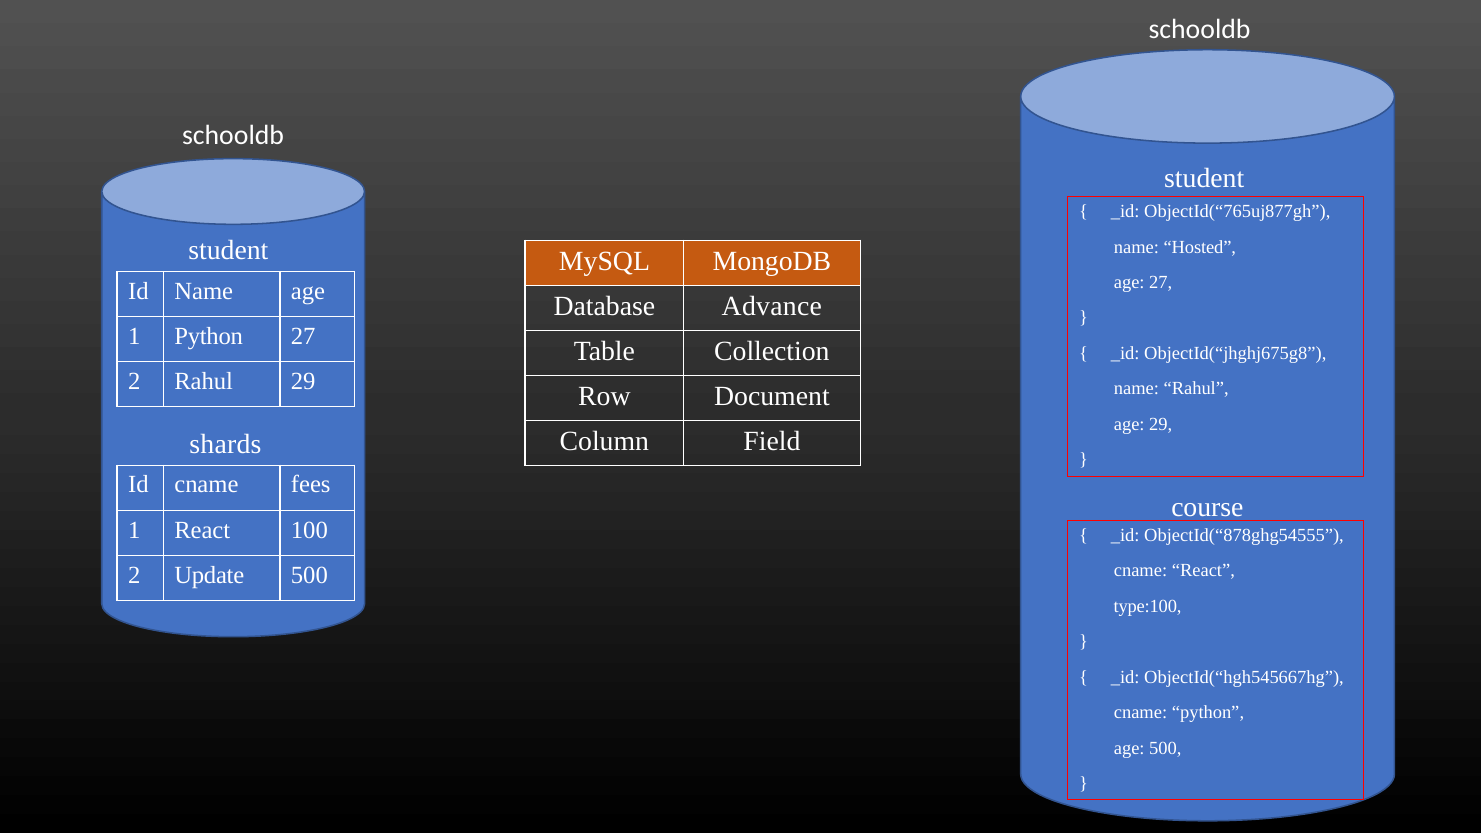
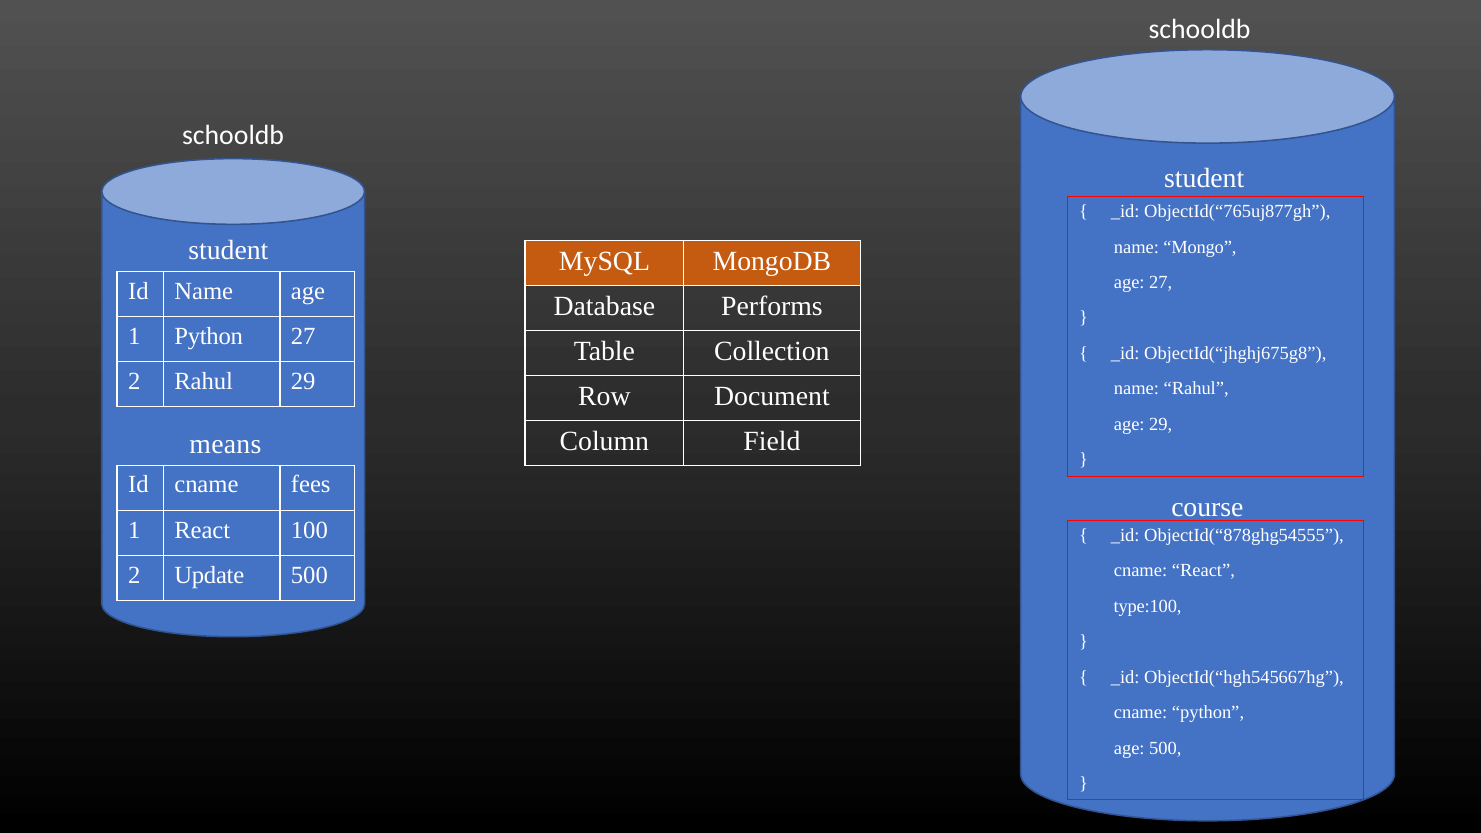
Hosted: Hosted -> Mongo (1200, 247)
Advance: Advance -> Performs (772, 306)
shards: shards -> means (225, 445)
